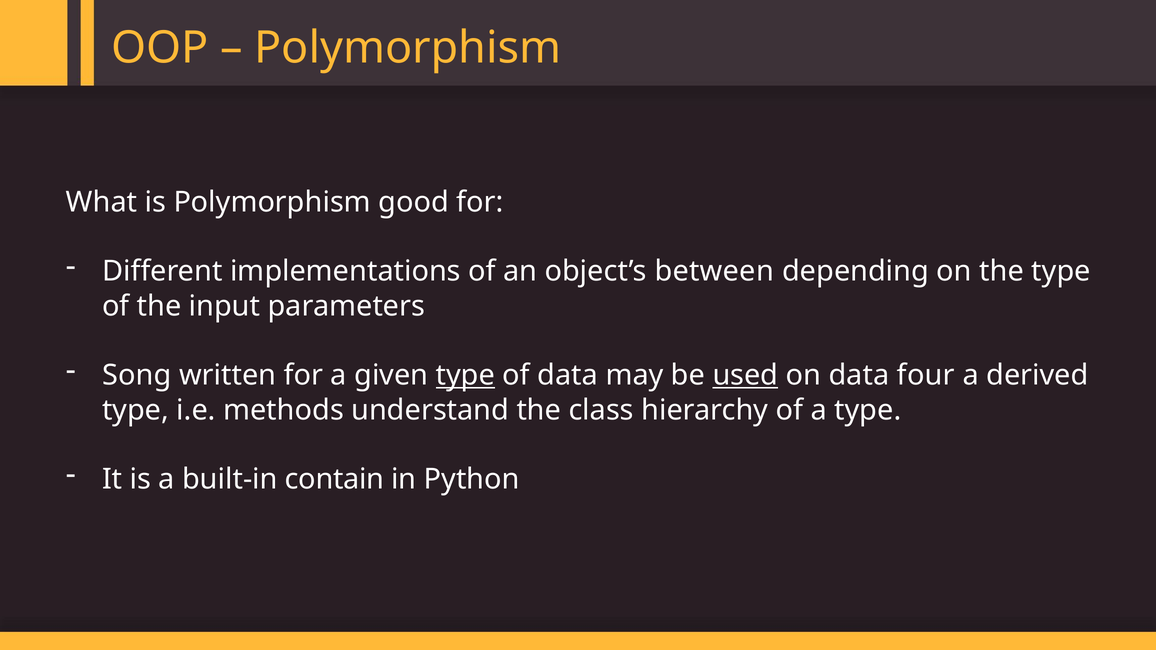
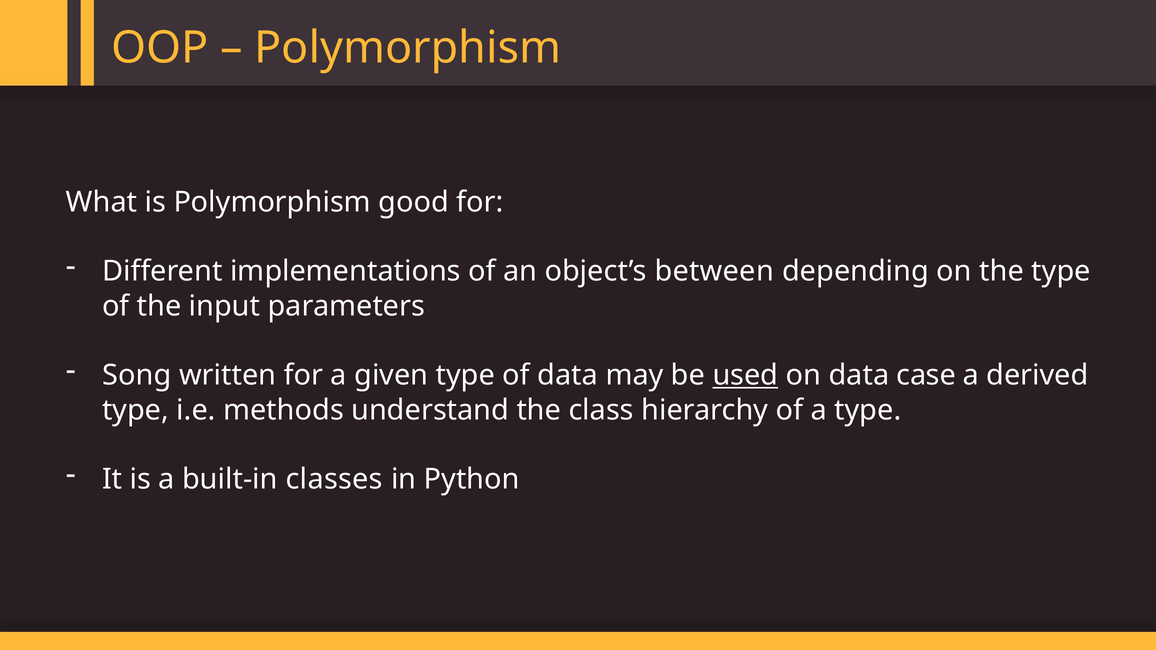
type underline: present -> none (465, 376)
four: four -> case (926, 376)
contain: contain -> classes (334, 480)
